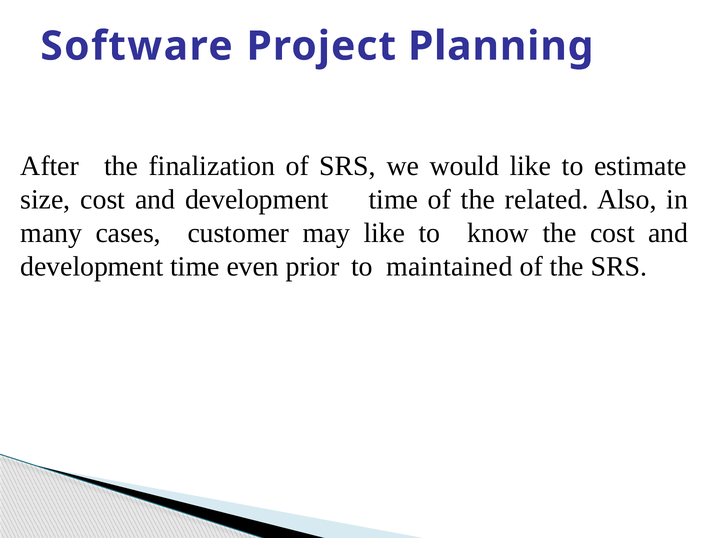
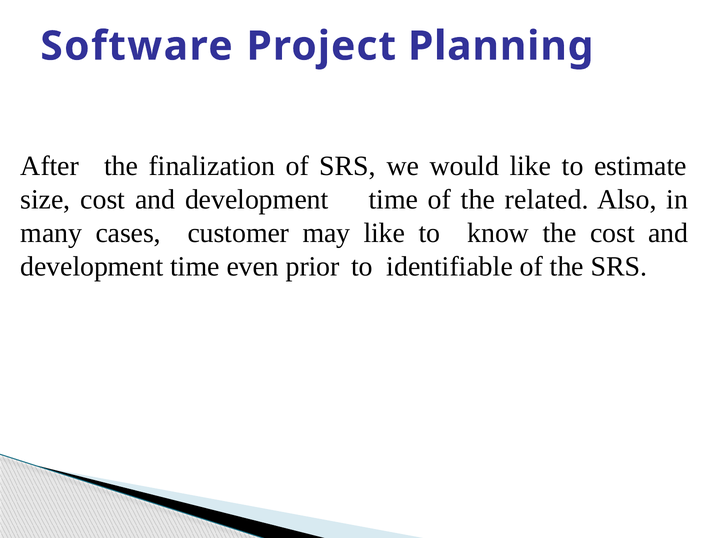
maintained: maintained -> identifiable (450, 267)
